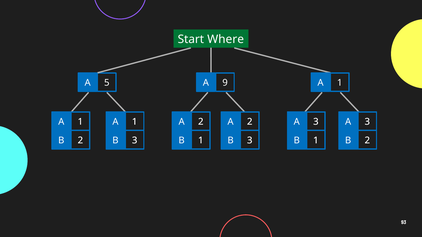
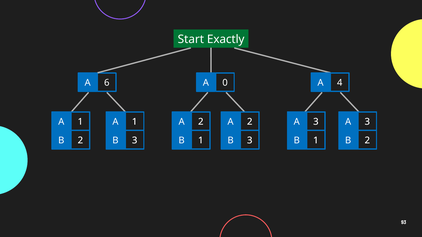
Where: Where -> Exactly (226, 39)
5: 5 -> 6 (107, 83)
9: 9 -> 0 (225, 83)
1: 1 -> 4 (340, 83)
